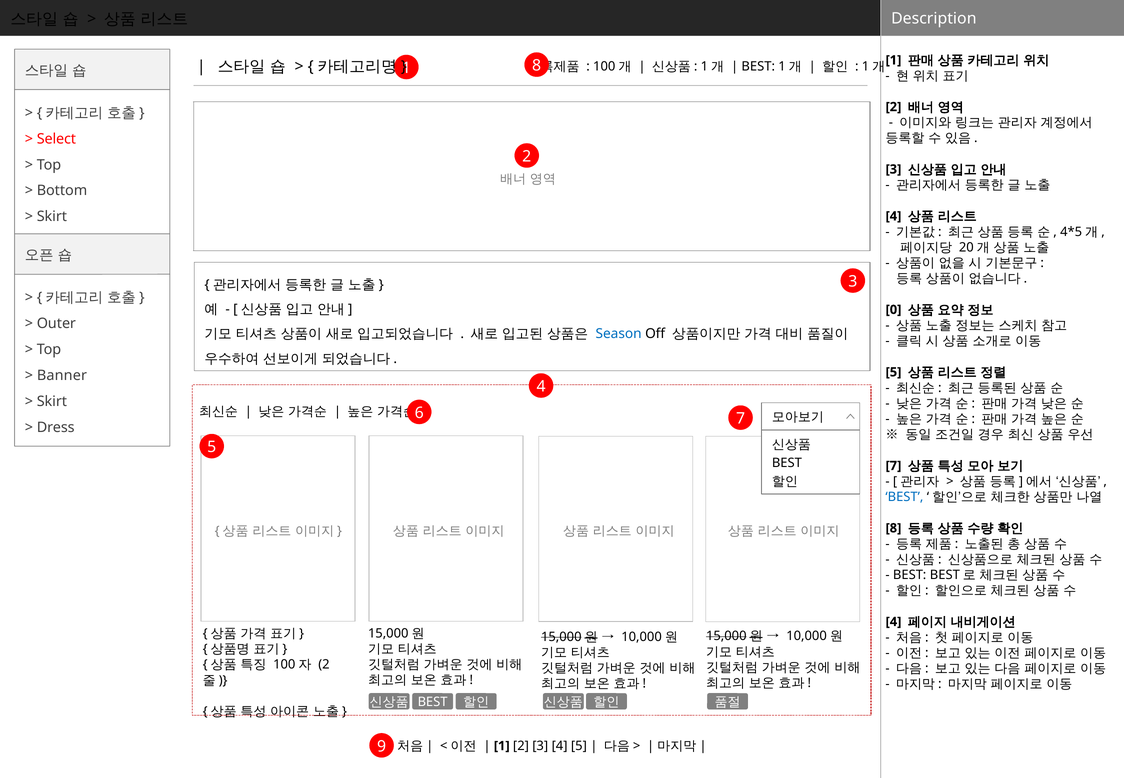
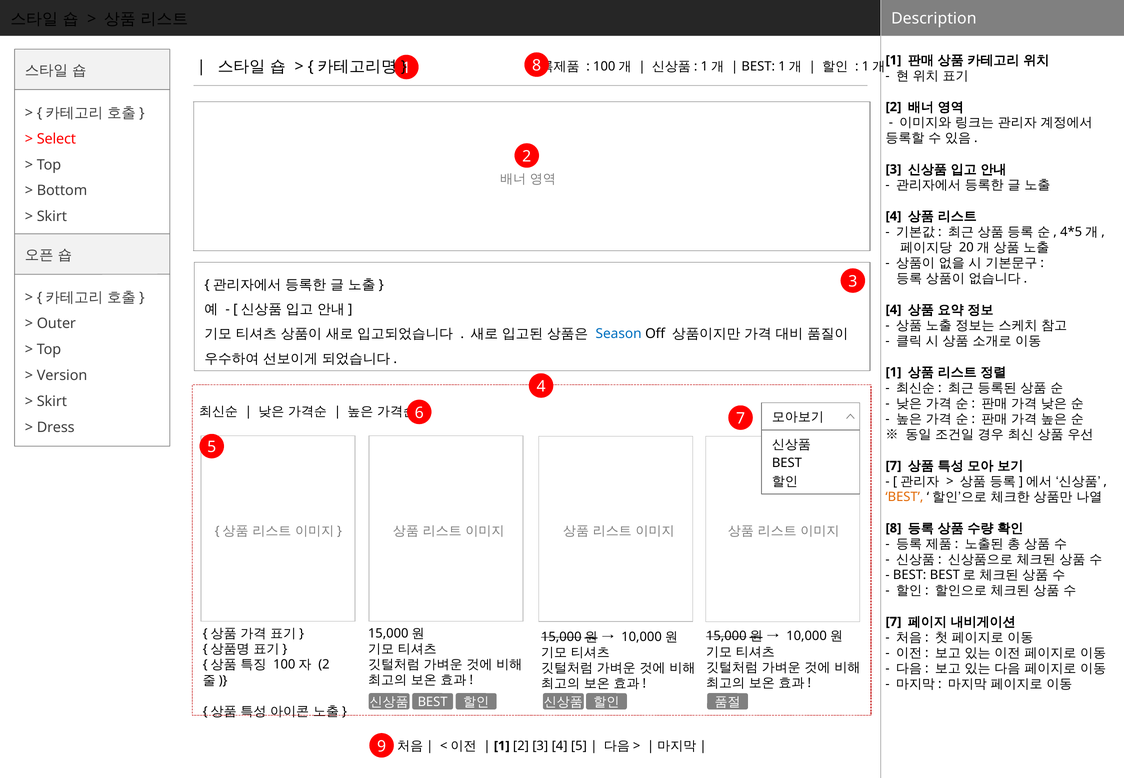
0: 0 -> 4 (893, 310)
5: 5 -> 1 (893, 372)
Banner: Banner -> Version (62, 375)
BEST colour: blue -> orange (904, 497)
4: 4 -> 7 (893, 622)
